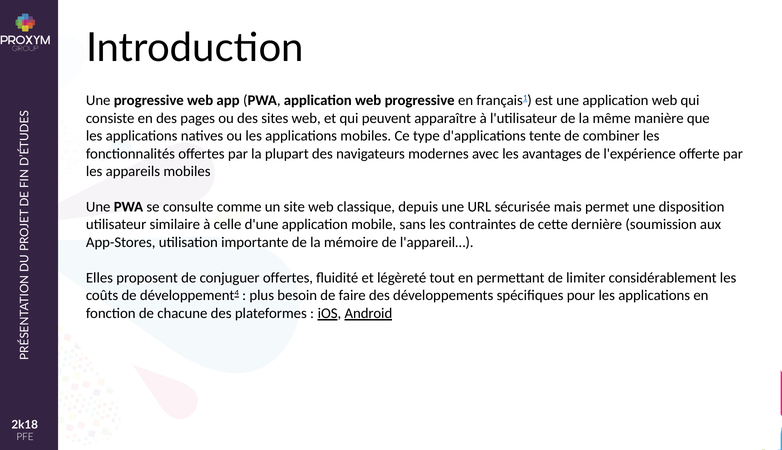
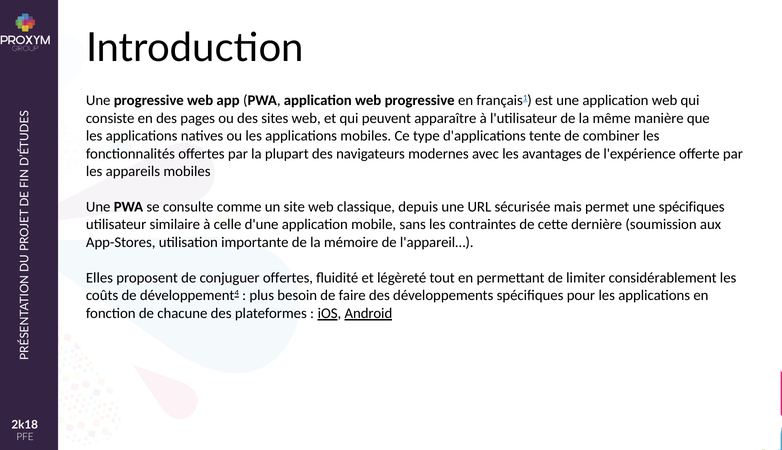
une disposition: disposition -> spécifiques (692, 207)
